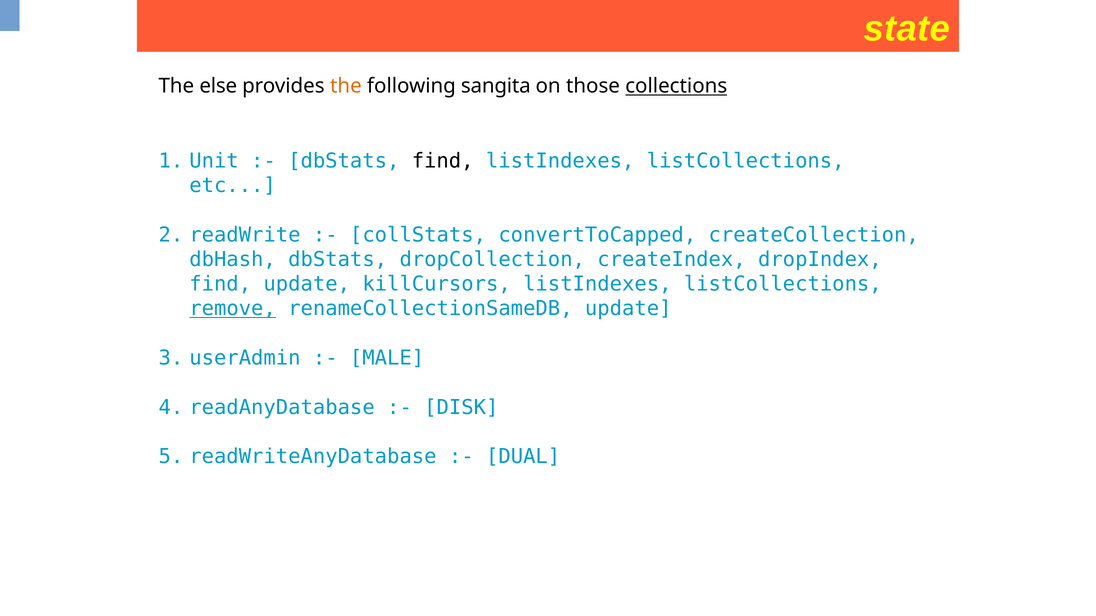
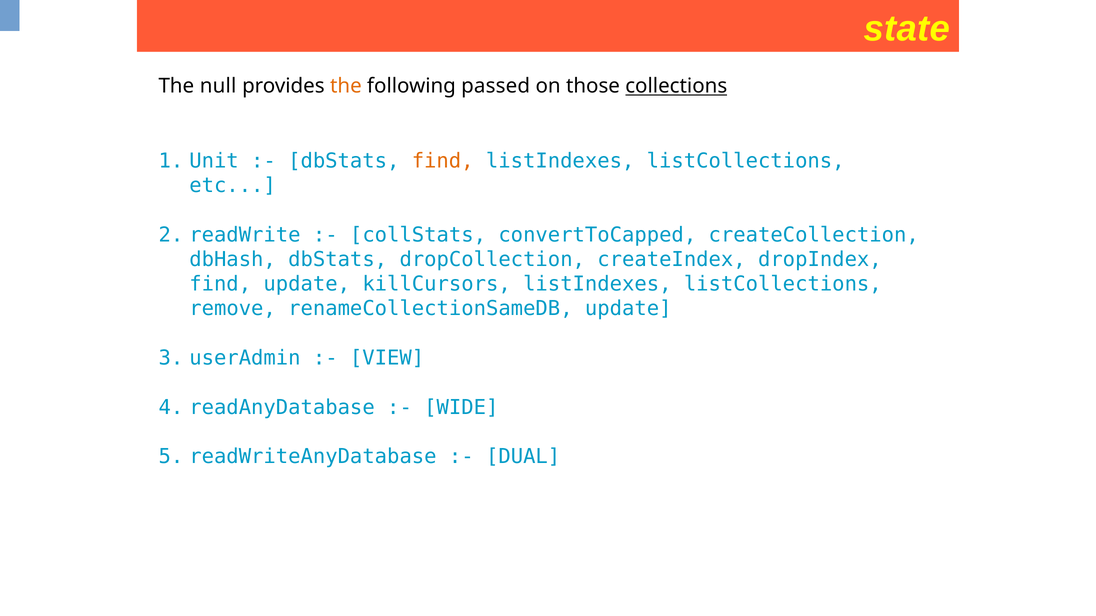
else: else -> null (218, 86)
sangita: sangita -> passed (496, 86)
find colour: black -> orange (443, 161)
remove underline: present -> none (233, 309)
MALE: MALE -> VIEW (387, 358)
DISK: DISK -> WIDE (461, 408)
